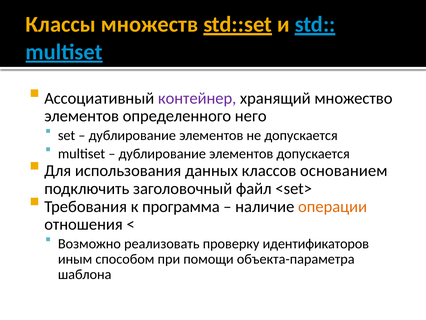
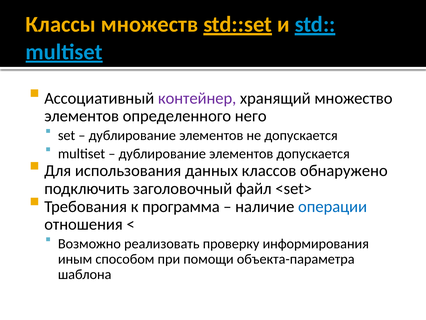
основанием: основанием -> обнаружено (344, 170)
операции colour: orange -> blue (333, 206)
идентификаторов: идентификаторов -> информирования (316, 243)
